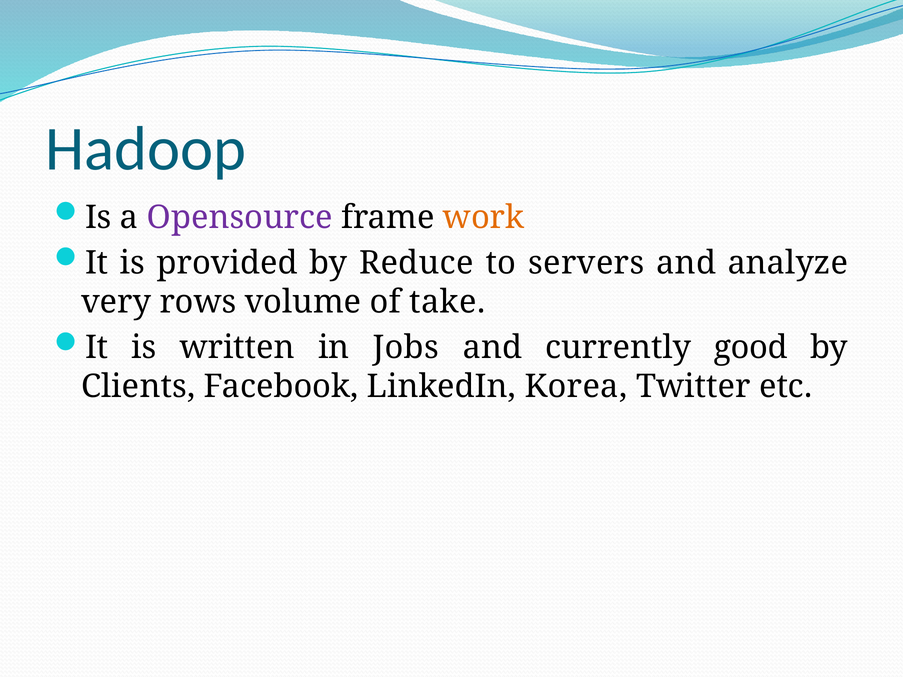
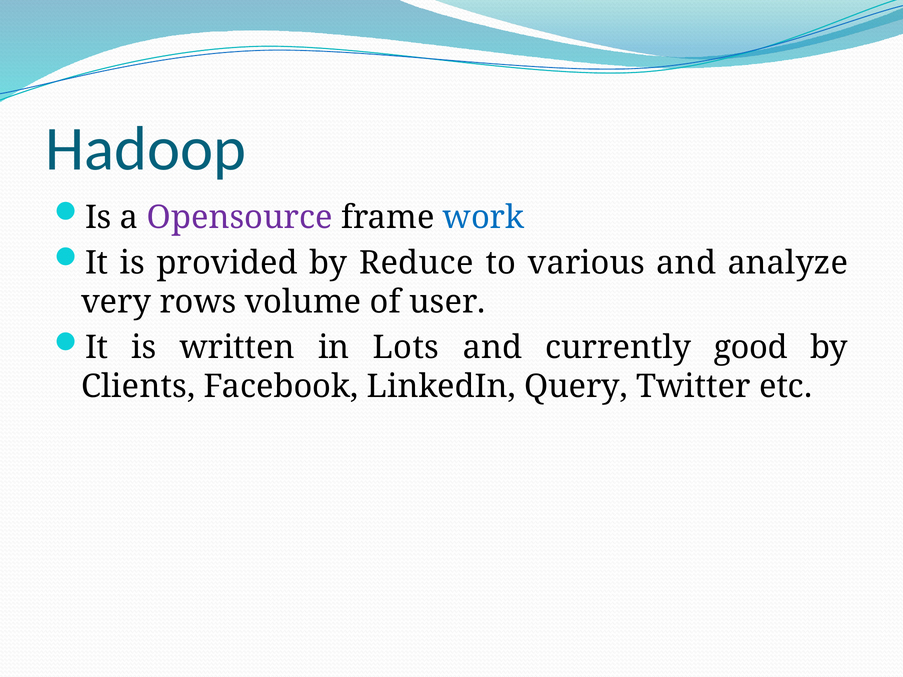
work colour: orange -> blue (484, 217)
servers: servers -> various (586, 263)
take: take -> user (447, 302)
Jobs: Jobs -> Lots (406, 348)
Korea: Korea -> Query (576, 387)
